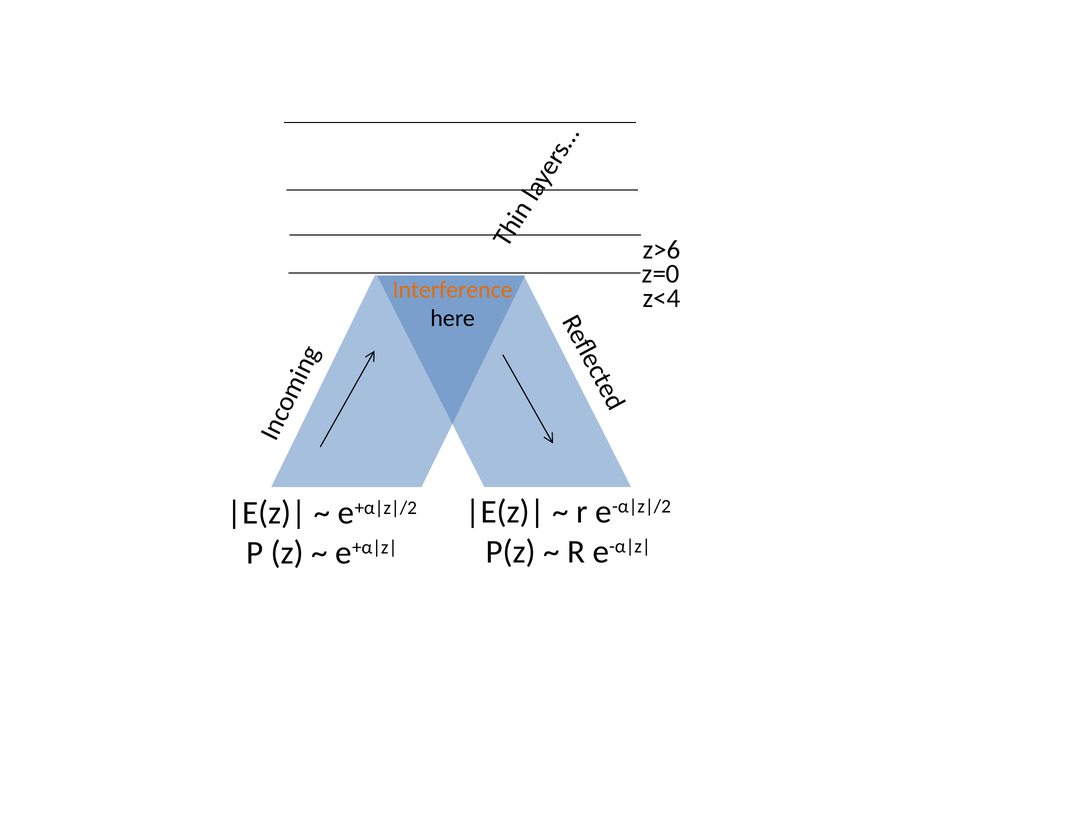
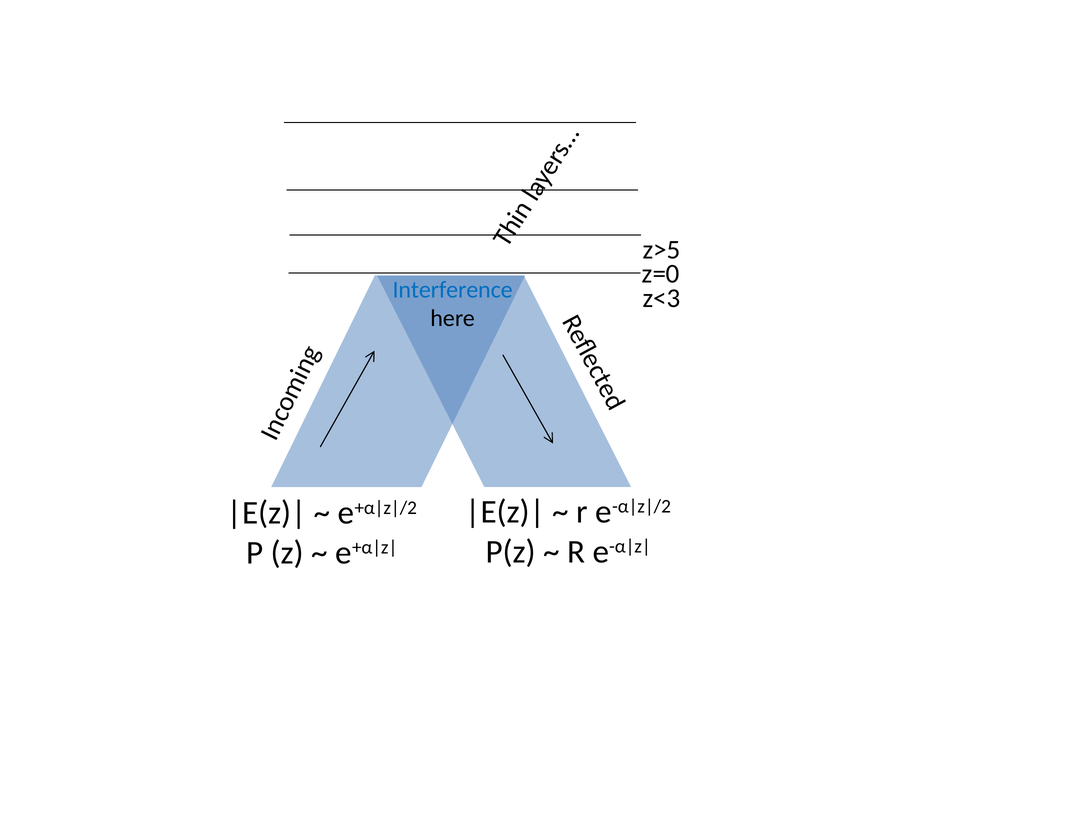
z>6: z>6 -> z>5 (662, 250)
Interference colour: orange -> blue (453, 289)
z<4: z<4 -> z<3 (662, 298)
